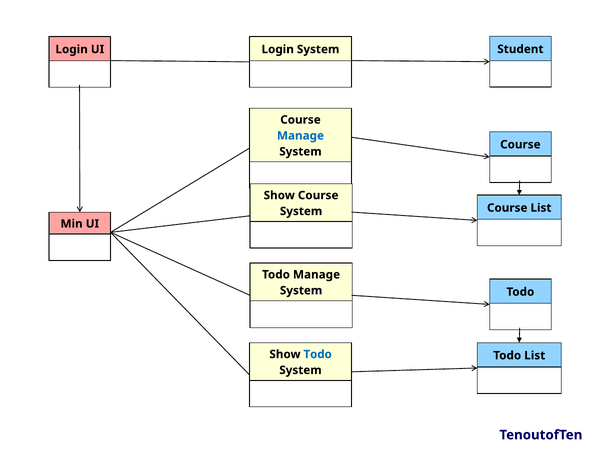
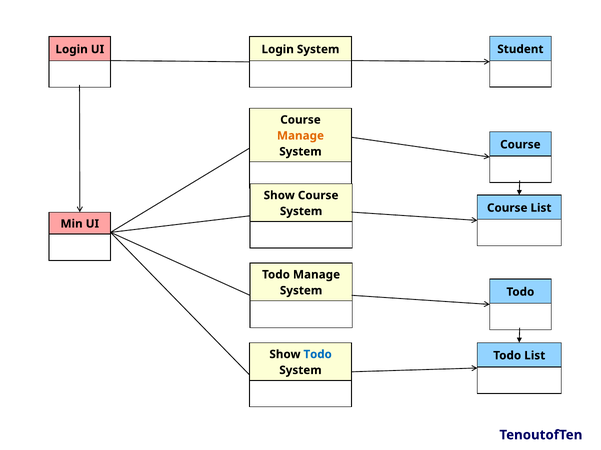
Manage colour: blue -> orange (300, 136)
